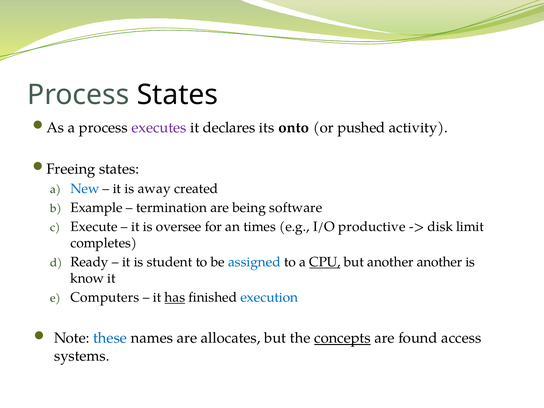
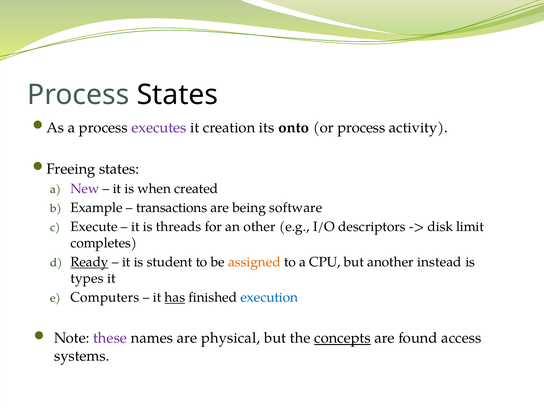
declares: declares -> creation (229, 128)
or pushed: pushed -> process (361, 128)
New colour: blue -> purple (85, 189)
away: away -> when (154, 189)
termination: termination -> transactions (172, 208)
oversee: oversee -> threads (179, 227)
times: times -> other (260, 227)
productive: productive -> descriptors (372, 227)
Ready underline: none -> present (89, 262)
assigned colour: blue -> orange (254, 262)
CPU underline: present -> none (325, 262)
another another: another -> instead (439, 262)
know: know -> types (87, 278)
these colour: blue -> purple (110, 338)
allocates: allocates -> physical (231, 338)
